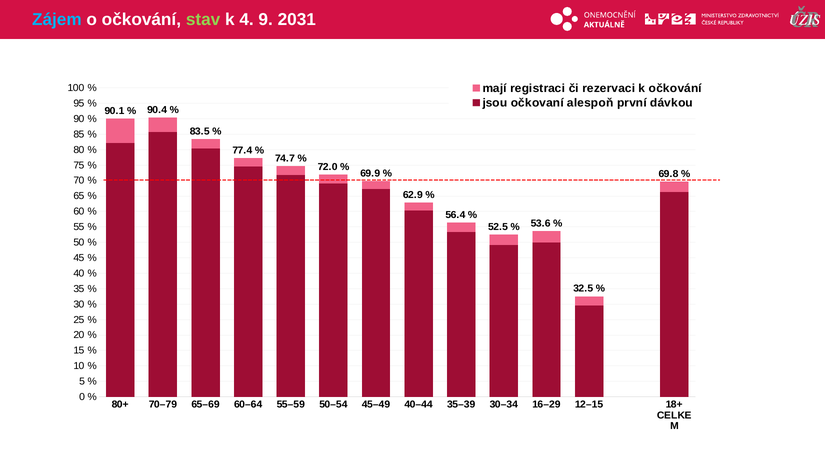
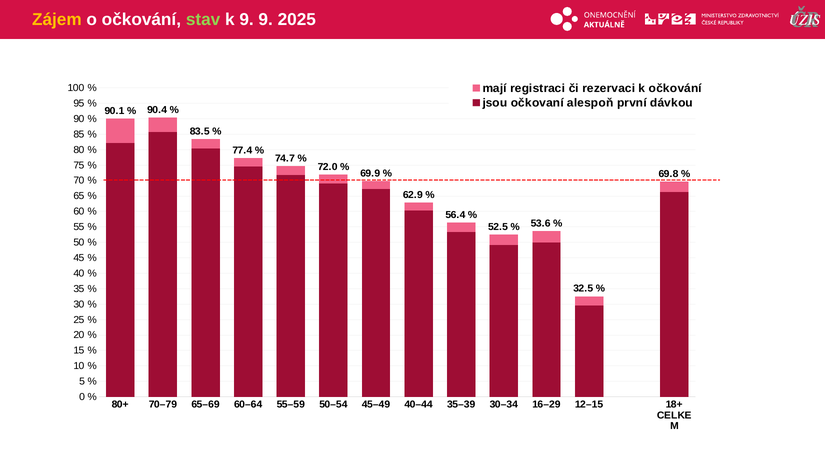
Zájem colour: light blue -> yellow (57, 19)
k 4: 4 -> 9 (247, 19)
2031: 2031 -> 2025 (297, 19)
